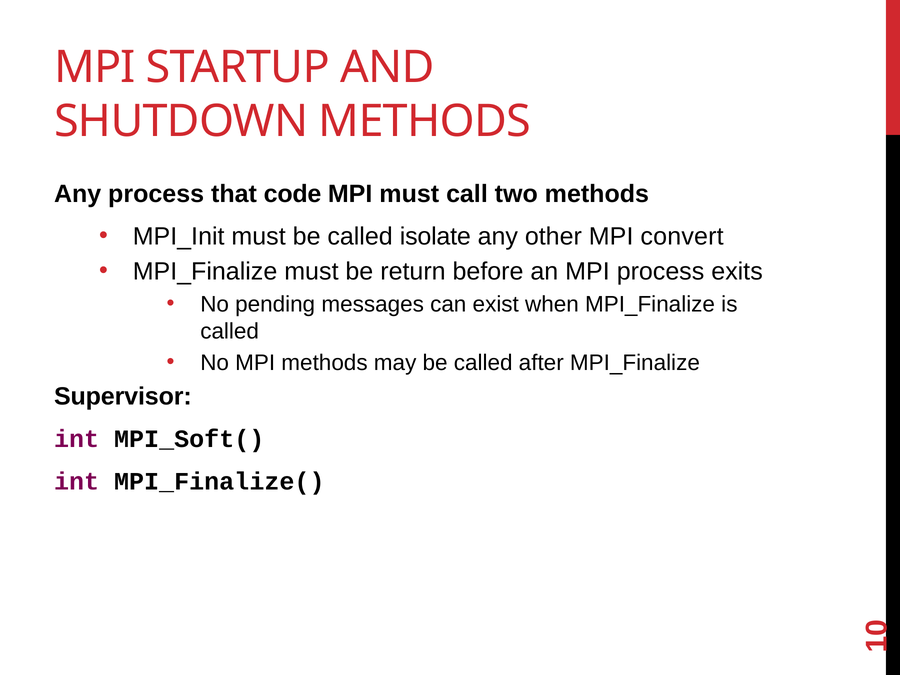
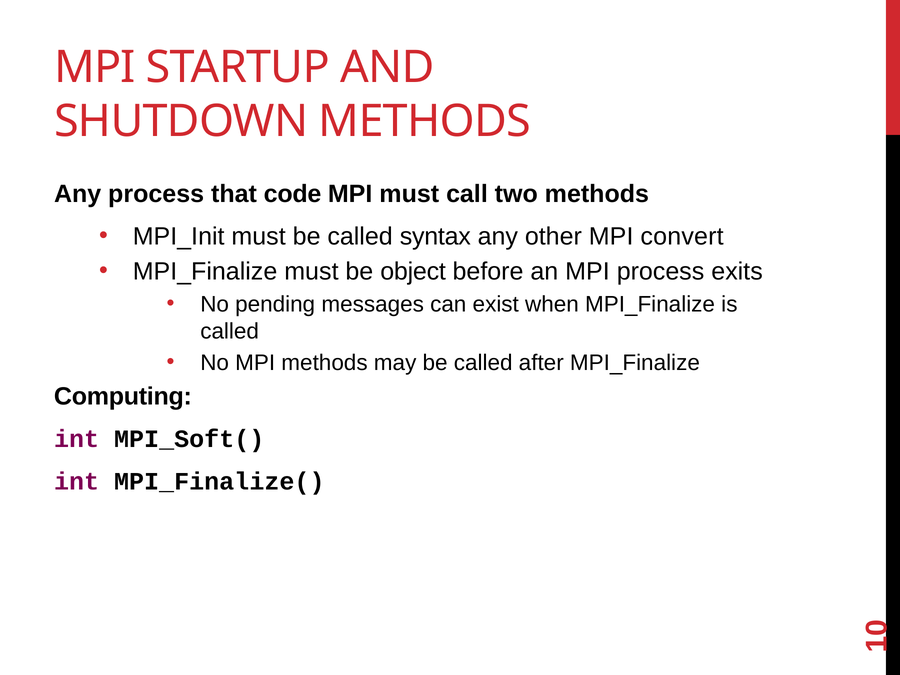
isolate: isolate -> syntax (435, 236)
return: return -> object (413, 271)
Supervisor: Supervisor -> Computing (123, 396)
